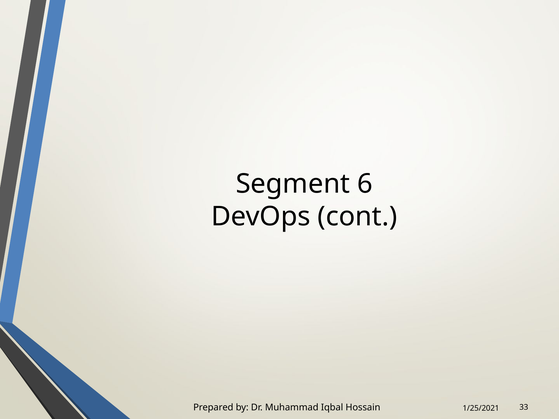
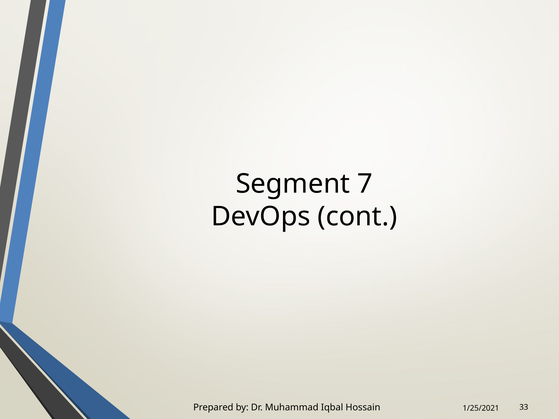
6: 6 -> 7 (365, 184)
